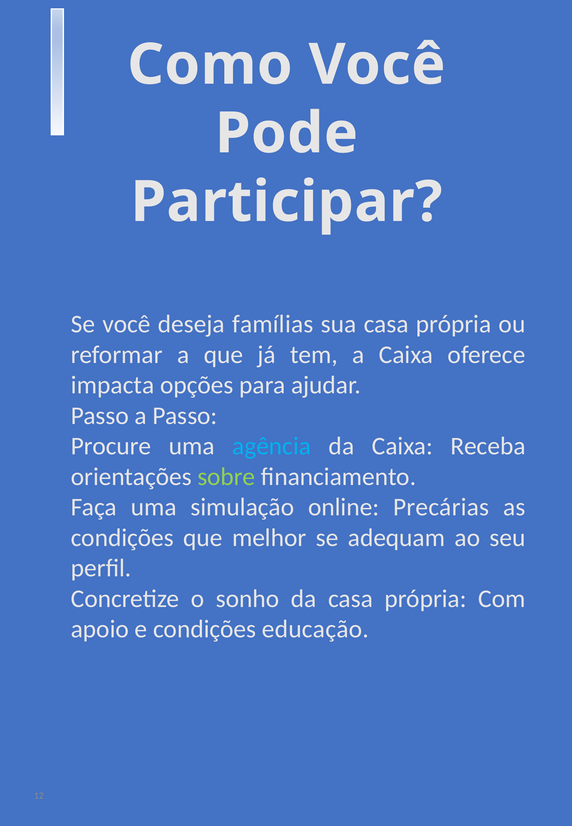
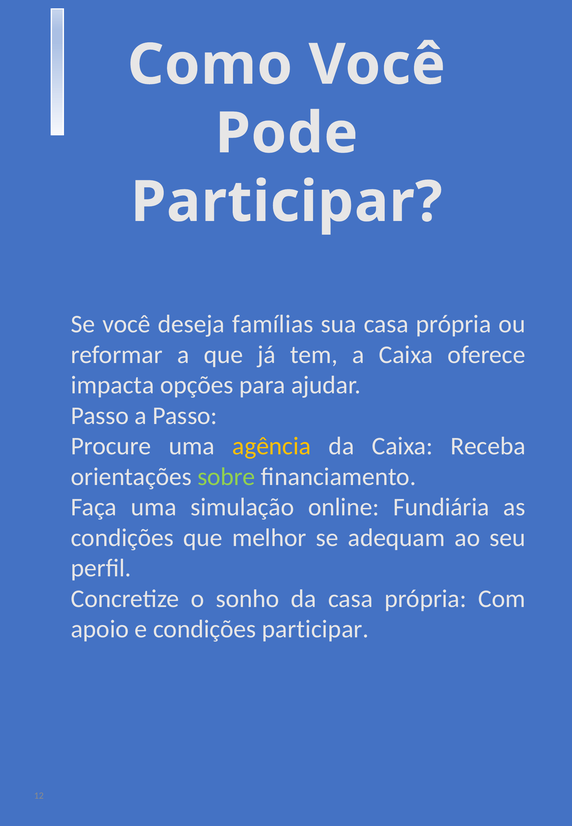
agência colour: light blue -> yellow (272, 446)
Precárias: Precárias -> Fundiária (441, 507)
condições educação: educação -> participar (315, 629)
